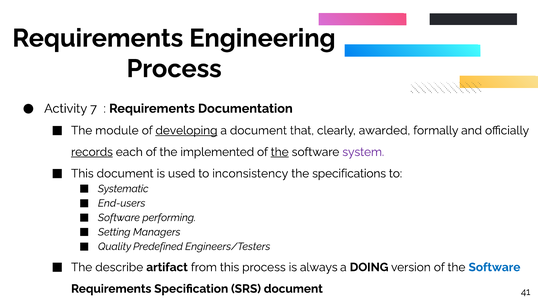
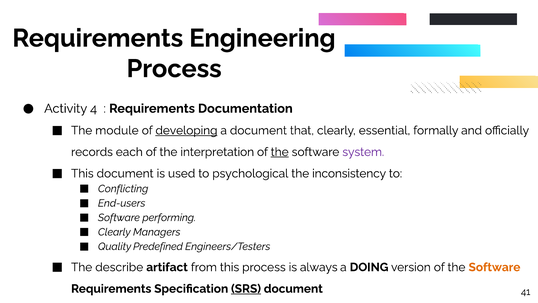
7: 7 -> 4 (94, 108)
awarded: awarded -> essential (384, 130)
records underline: present -> none (92, 152)
implemented: implemented -> interpretation (217, 152)
inconsistency: inconsistency -> psychological (250, 173)
specifications: specifications -> inconsistency (349, 173)
Systematic: Systematic -> Conflicting (123, 189)
Setting: Setting -> Clearly (114, 232)
Software colour: blue -> orange (494, 267)
SRS underline: none -> present (246, 288)
